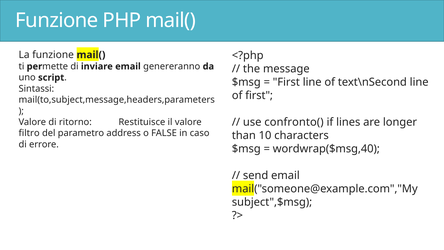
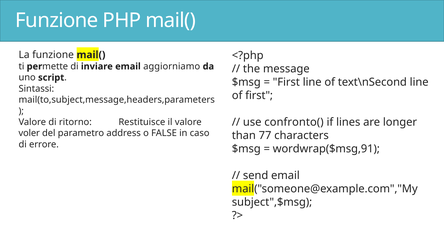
genereranno: genereranno -> aggiorniamo (172, 66)
filtro: filtro -> voler (29, 133)
10: 10 -> 77 (265, 135)
wordwrap($msg,40: wordwrap($msg,40 -> wordwrap($msg,91 (326, 149)
